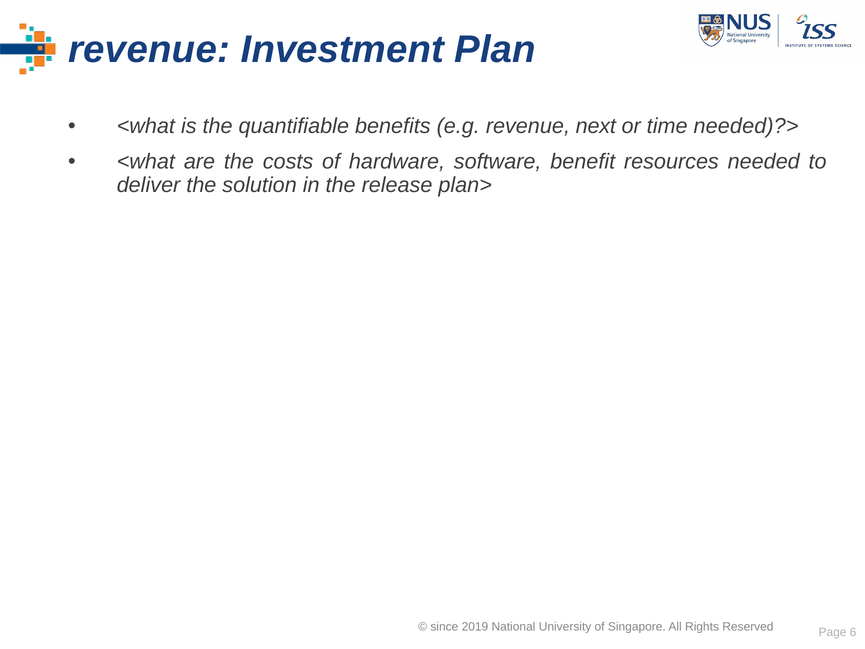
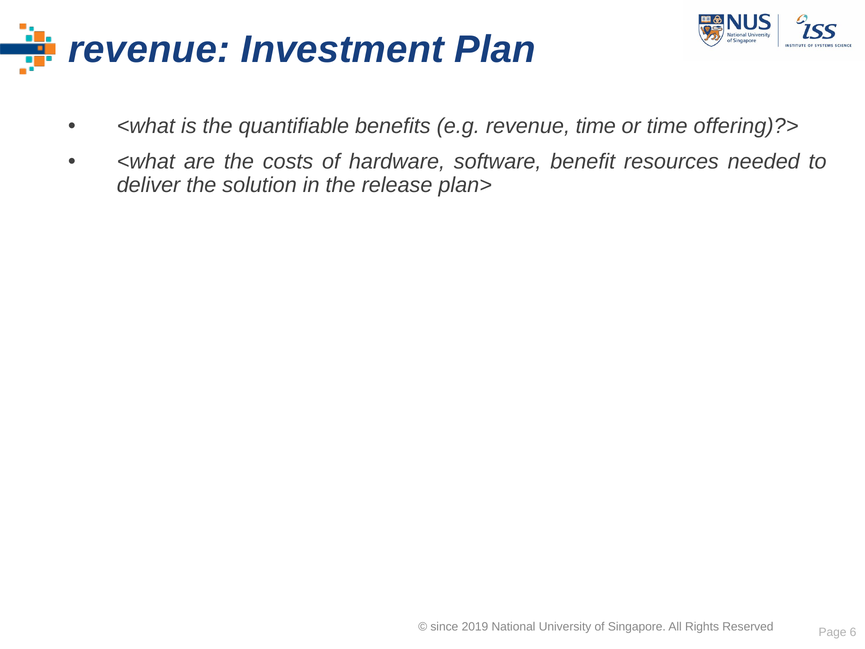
revenue next: next -> time (596, 126)
needed)?>: needed)?> -> offering)?> (746, 126)
